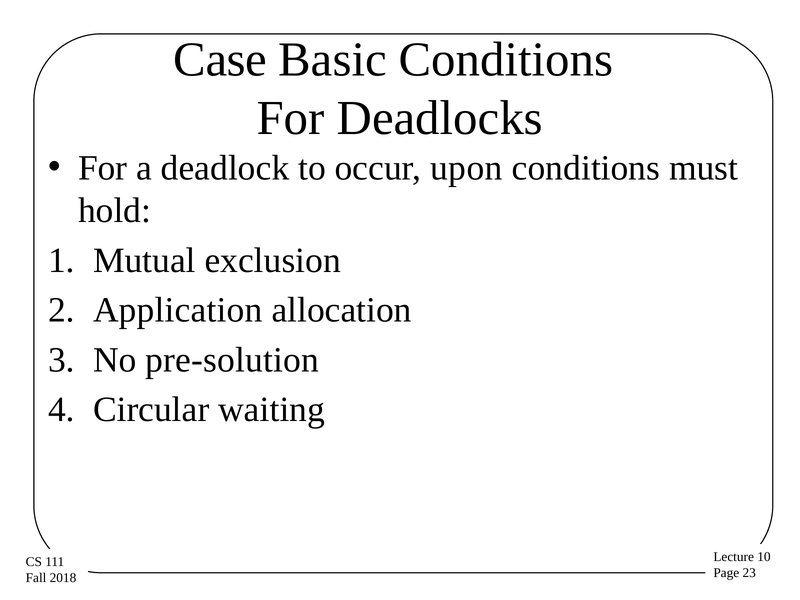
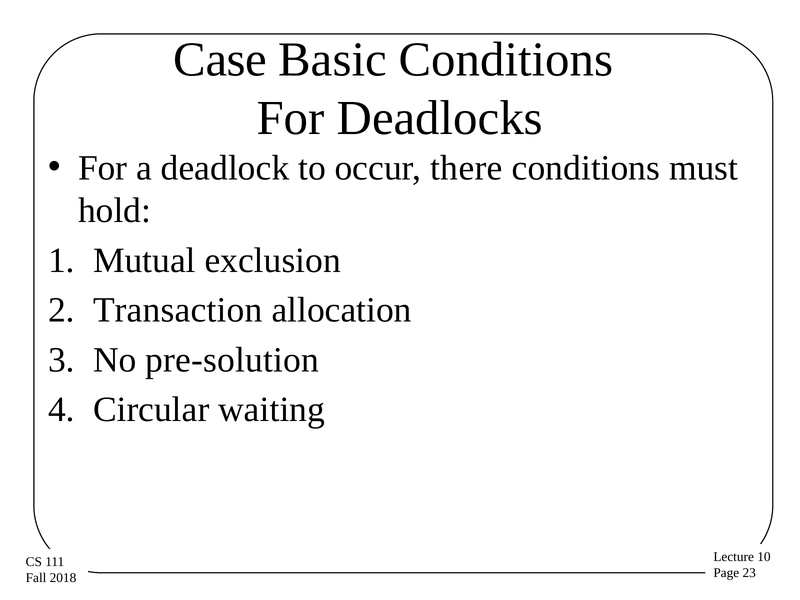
upon: upon -> there (466, 168)
Application: Application -> Transaction (178, 310)
